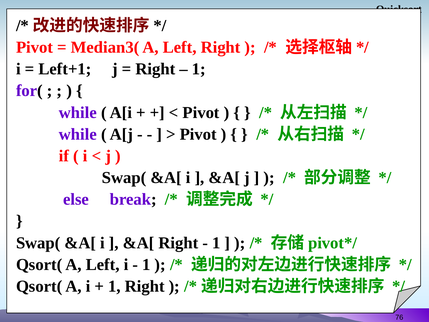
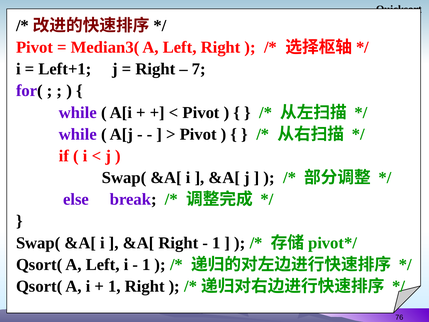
1: 1 -> 7 (199, 69)
